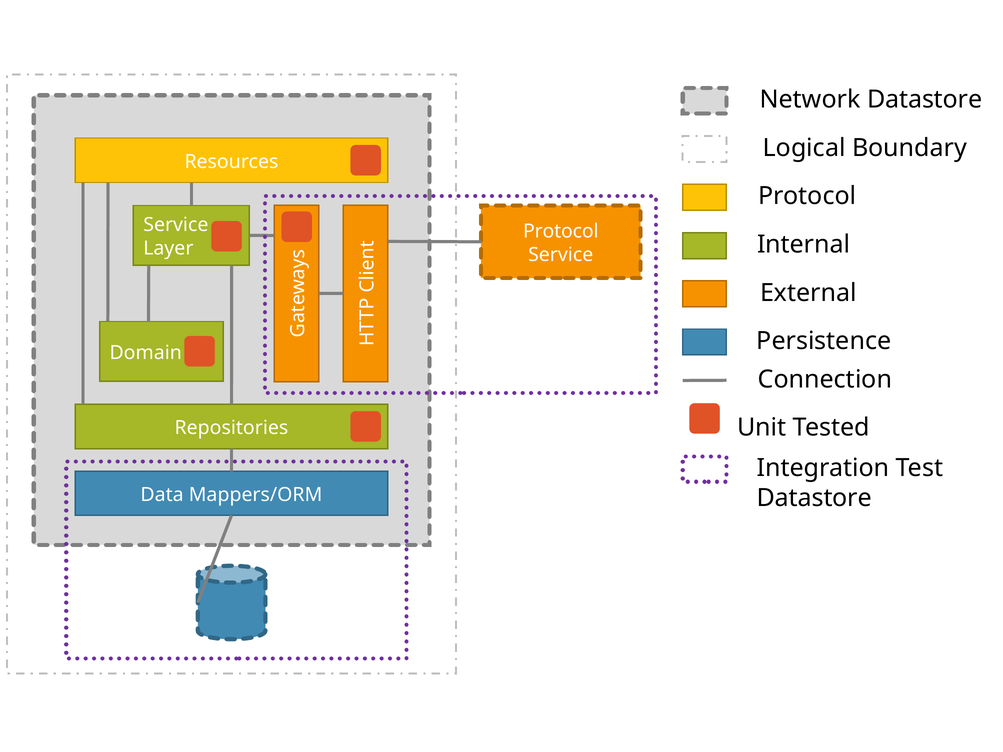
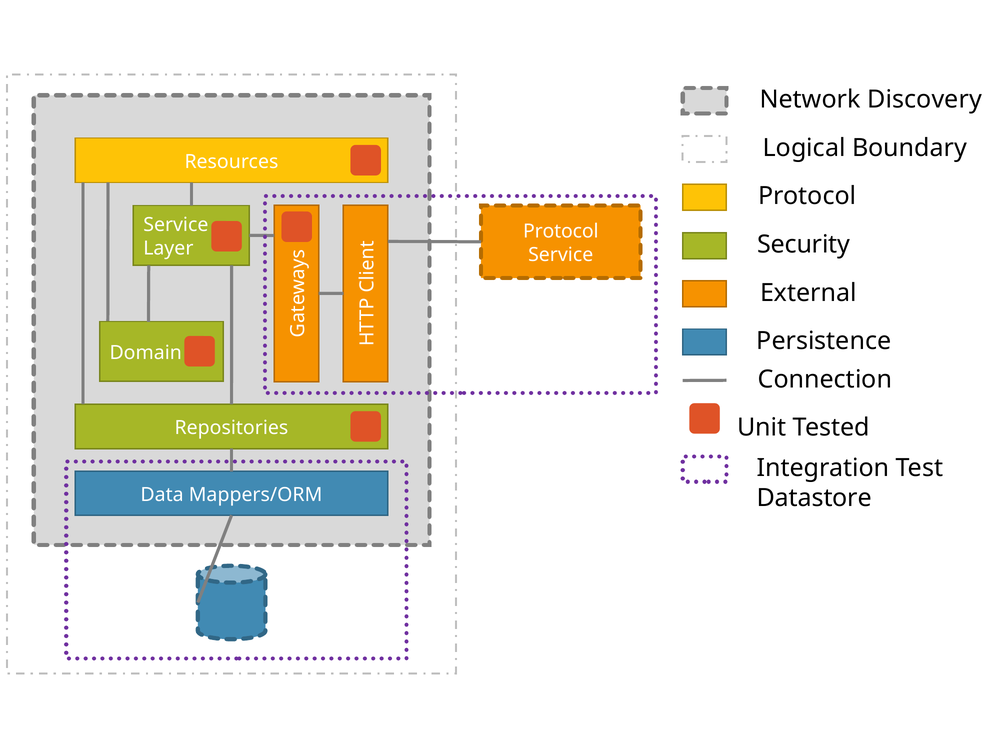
Network Datastore: Datastore -> Discovery (925, 100)
Internal: Internal -> Security (804, 245)
